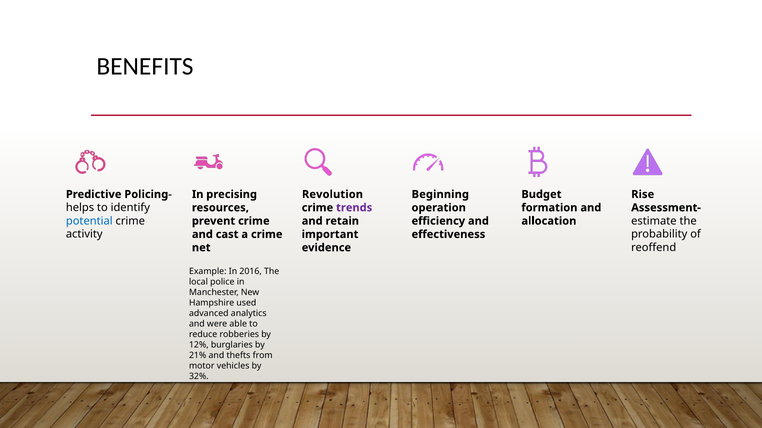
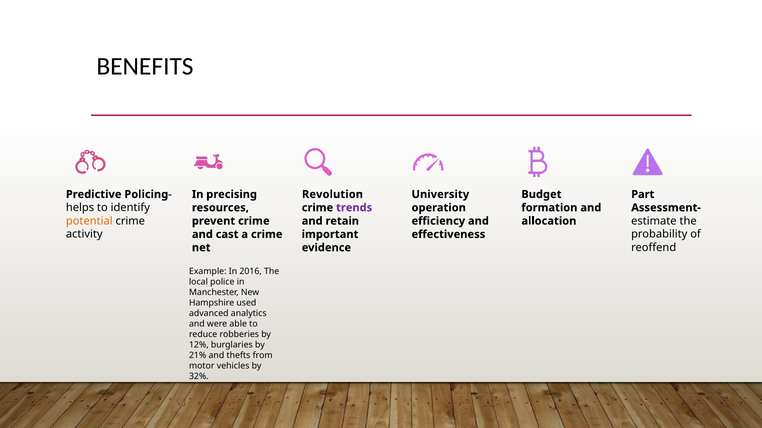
Beginning: Beginning -> University (440, 195)
Rise: Rise -> Part (643, 195)
potential colour: blue -> orange (89, 221)
